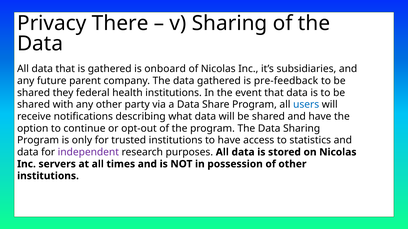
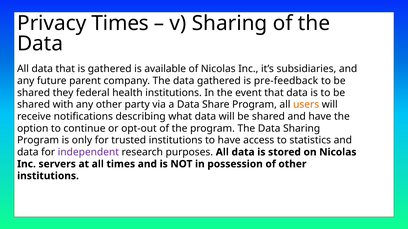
Privacy There: There -> Times (120, 23)
onboard: onboard -> available (165, 69)
users colour: blue -> orange (306, 105)
